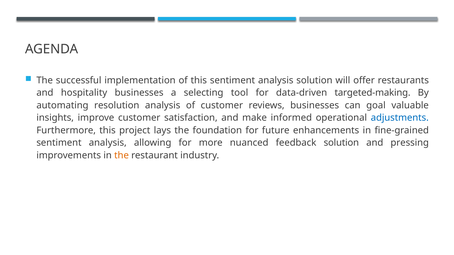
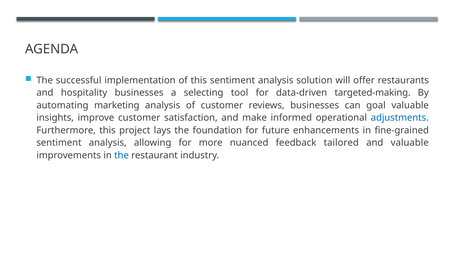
resolution: resolution -> marketing (117, 105)
feedback solution: solution -> tailored (341, 143)
and pressing: pressing -> valuable (410, 143)
the colour: orange -> blue (122, 155)
